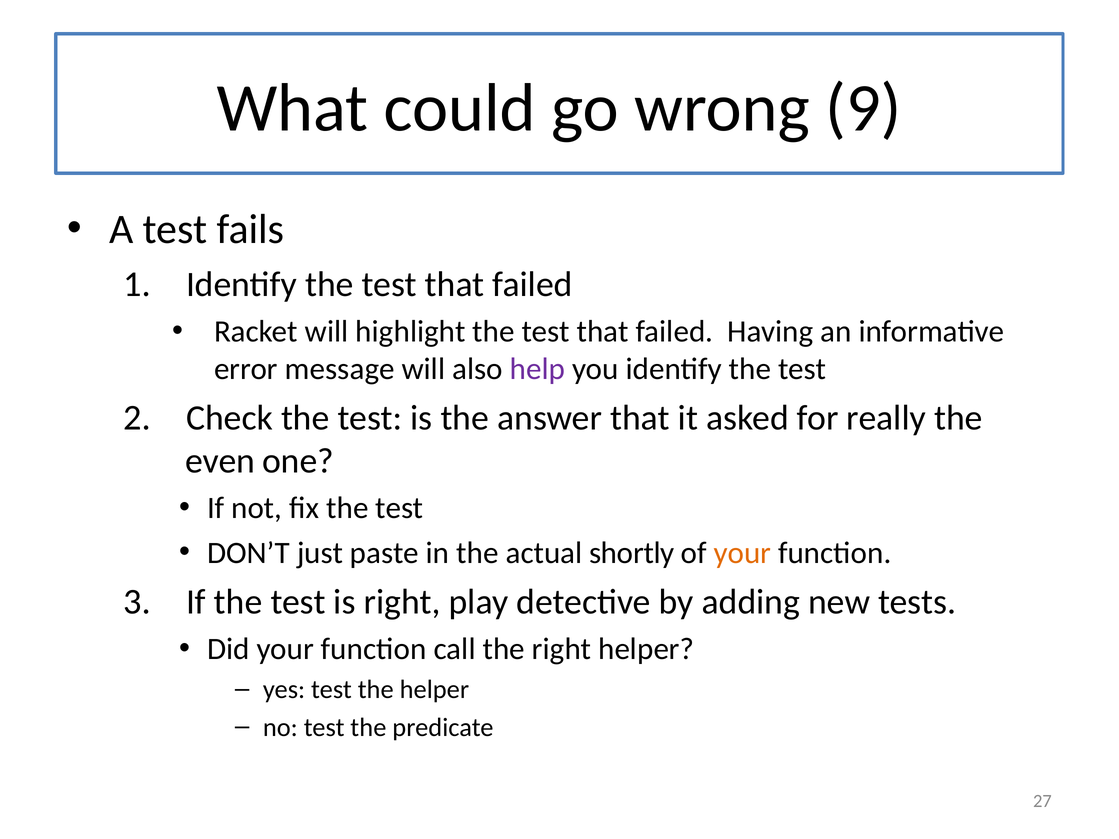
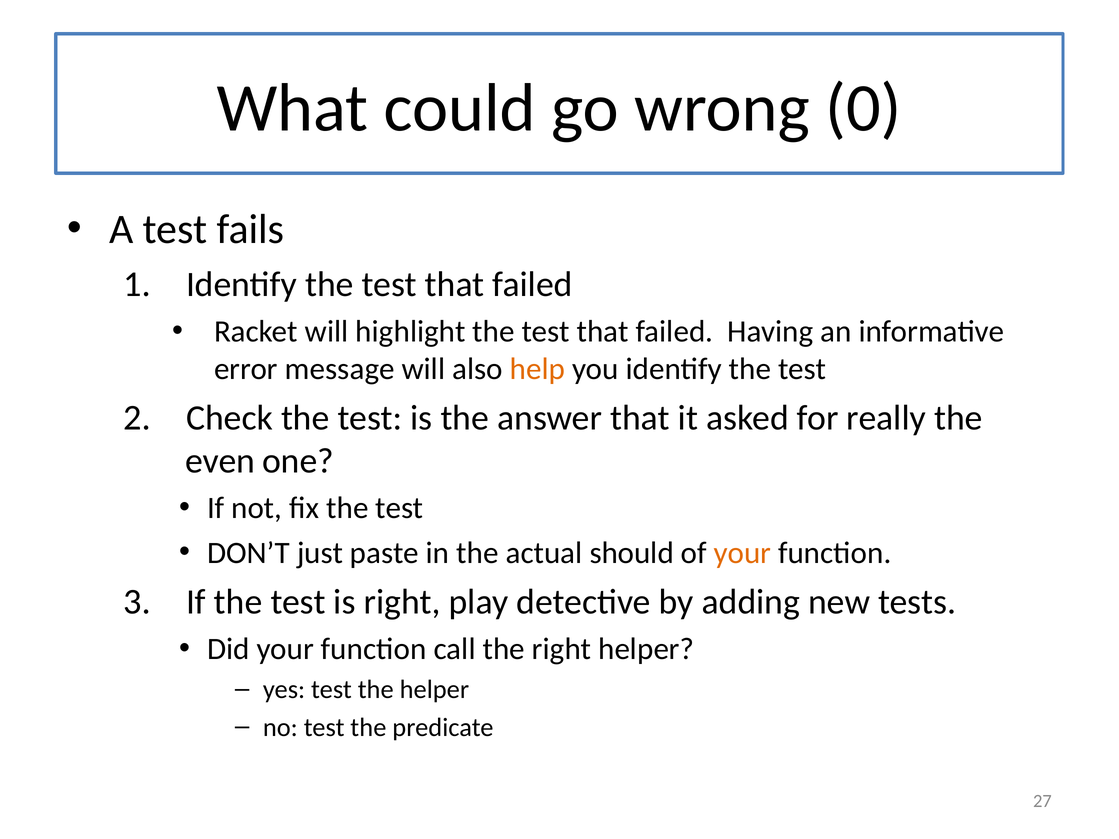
9: 9 -> 0 (864, 108)
help colour: purple -> orange (537, 369)
shortly: shortly -> should (632, 553)
